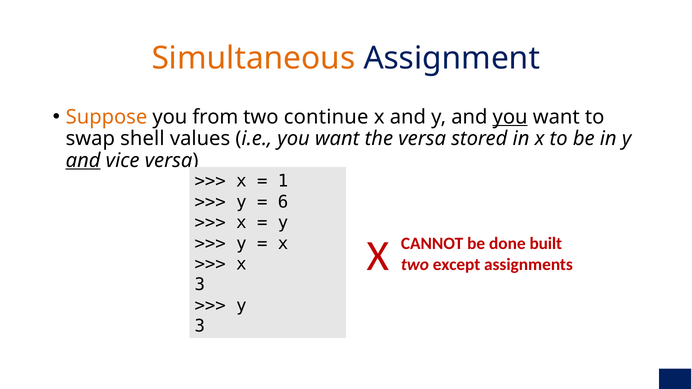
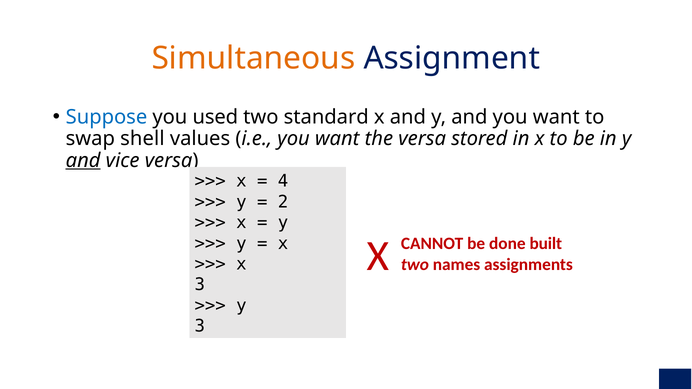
Suppose colour: orange -> blue (107, 117)
from: from -> used (215, 117)
continue: continue -> standard (326, 117)
you underline: present -> none (510, 117)
1: 1 -> 4 (283, 181)
6: 6 -> 2 (283, 202)
except: except -> names (457, 265)
